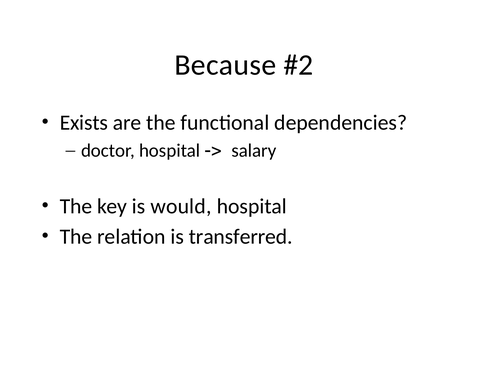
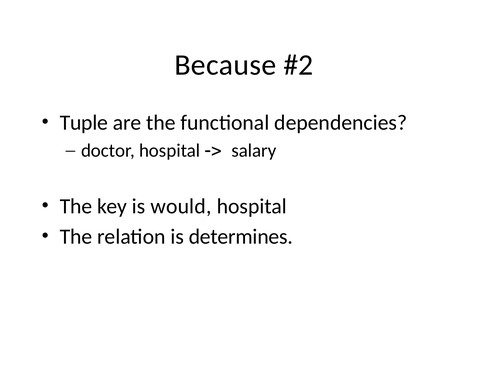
Exists: Exists -> Tuple (84, 123)
transferred: transferred -> determines (241, 237)
